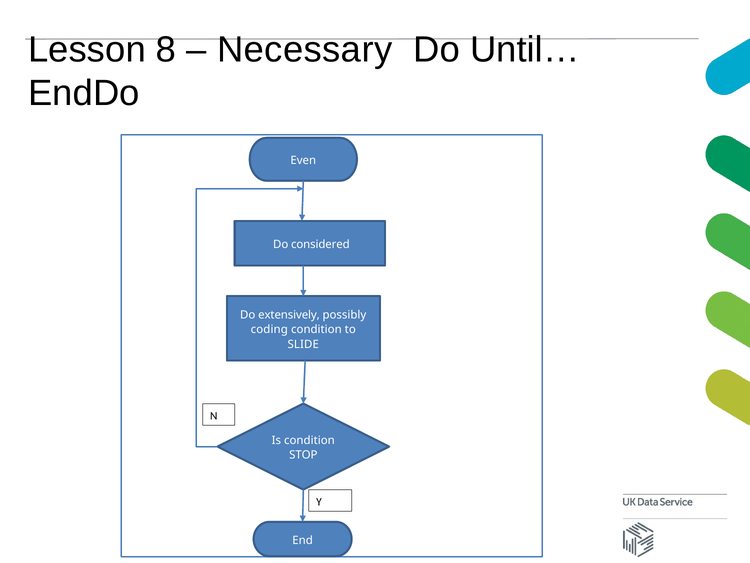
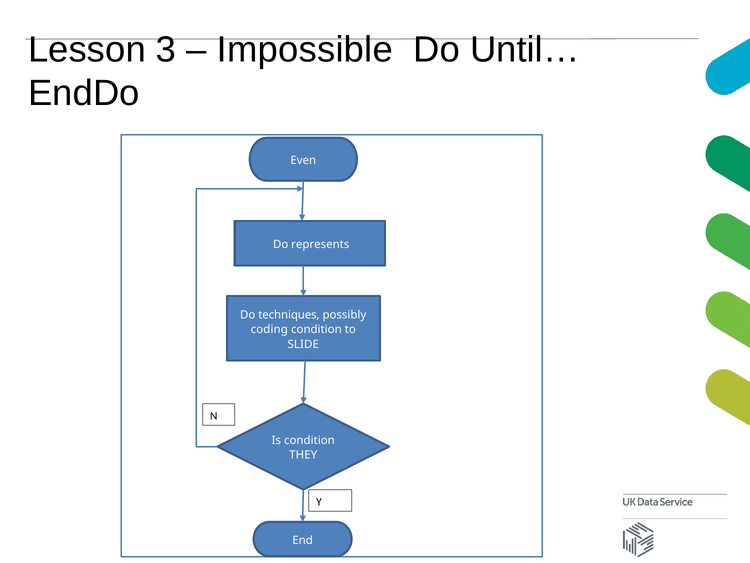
8: 8 -> 3 (166, 50)
Necessary: Necessary -> Impossible (305, 50)
considered: considered -> represents (320, 244)
extensively: extensively -> techniques (289, 315)
STOP: STOP -> THEY (303, 455)
